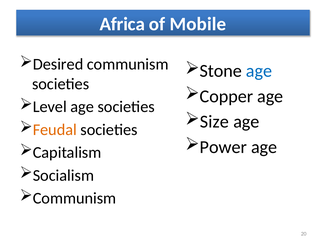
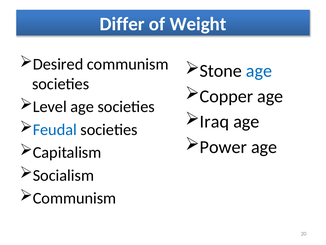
Africa: Africa -> Differ (122, 24)
Mobile: Mobile -> Weight (198, 24)
Size: Size -> Iraq (214, 122)
Feudal colour: orange -> blue (55, 129)
